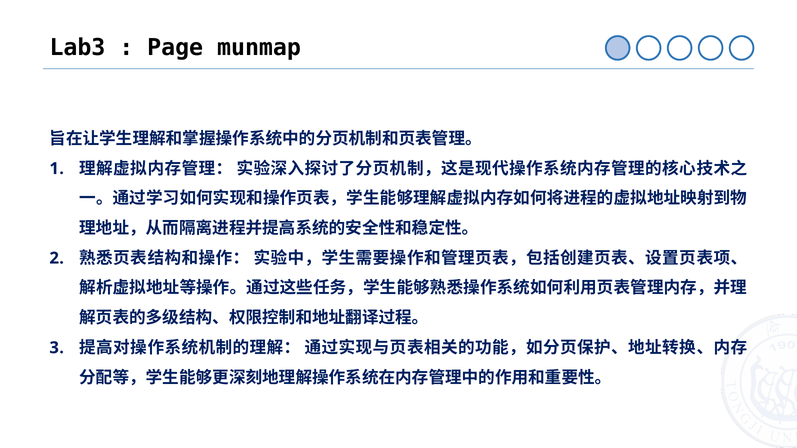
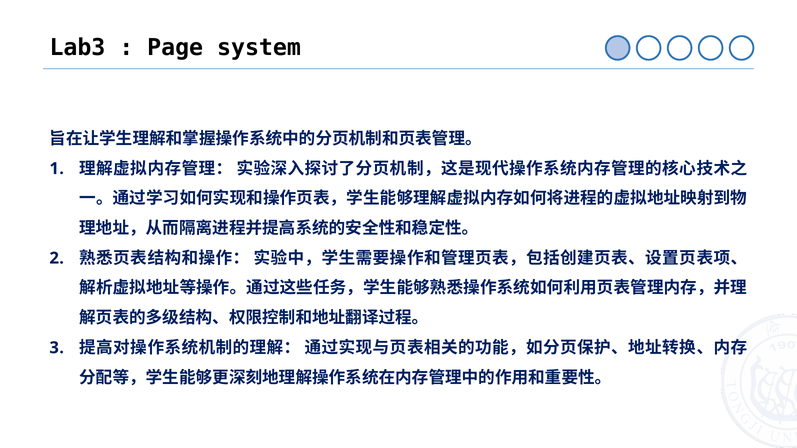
munmap: munmap -> system (259, 48)
